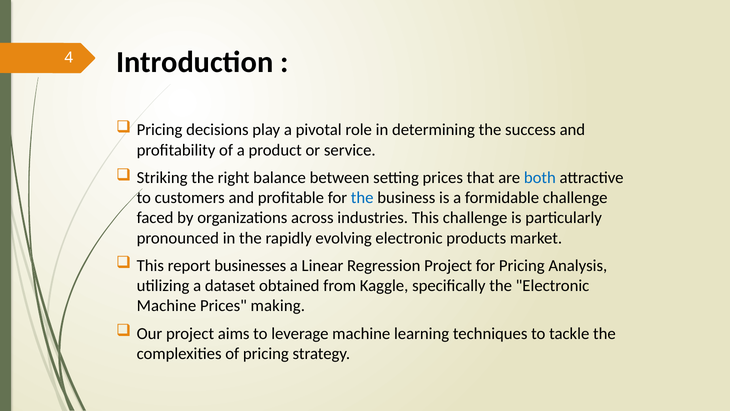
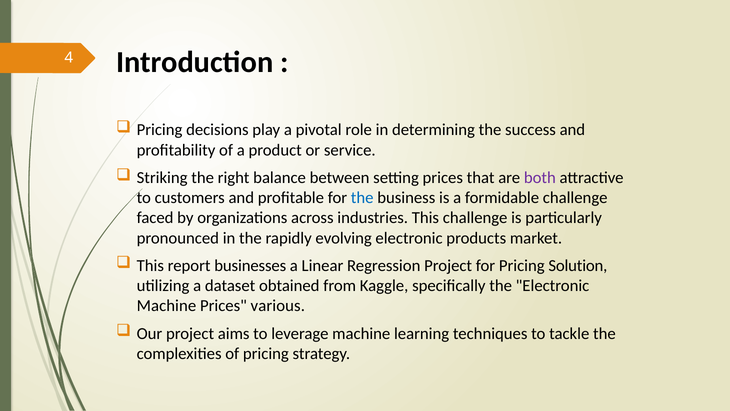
both colour: blue -> purple (540, 178)
Analysis: Analysis -> Solution (578, 265)
making: making -> various (278, 306)
